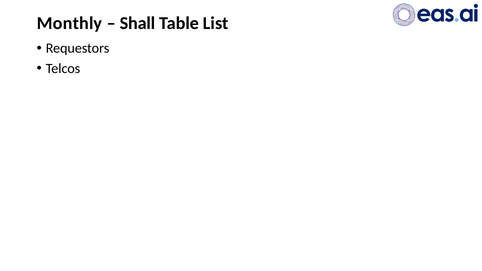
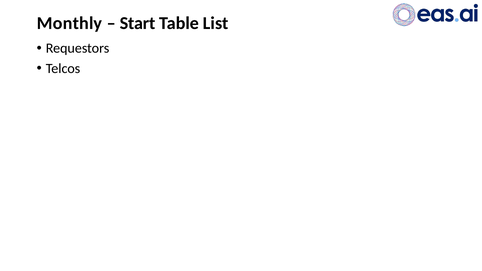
Shall: Shall -> Start (138, 23)
